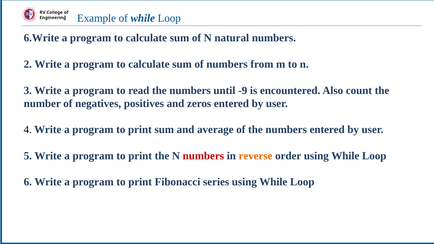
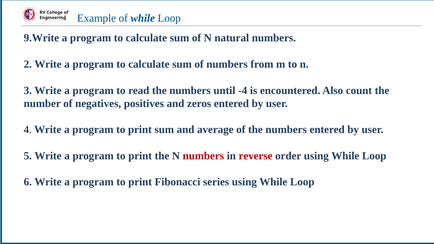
6.Write: 6.Write -> 9.Write (41, 38)
-9: -9 -> -4 (243, 90)
reverse colour: orange -> red (256, 156)
